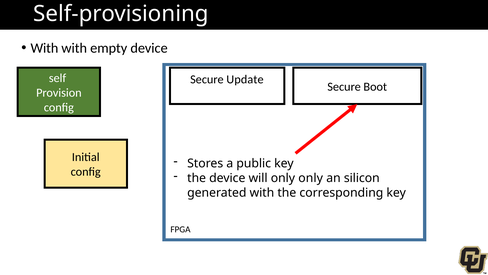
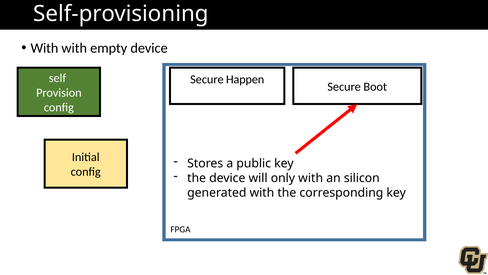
Update: Update -> Happen (245, 79)
only only: only -> with (311, 178)
